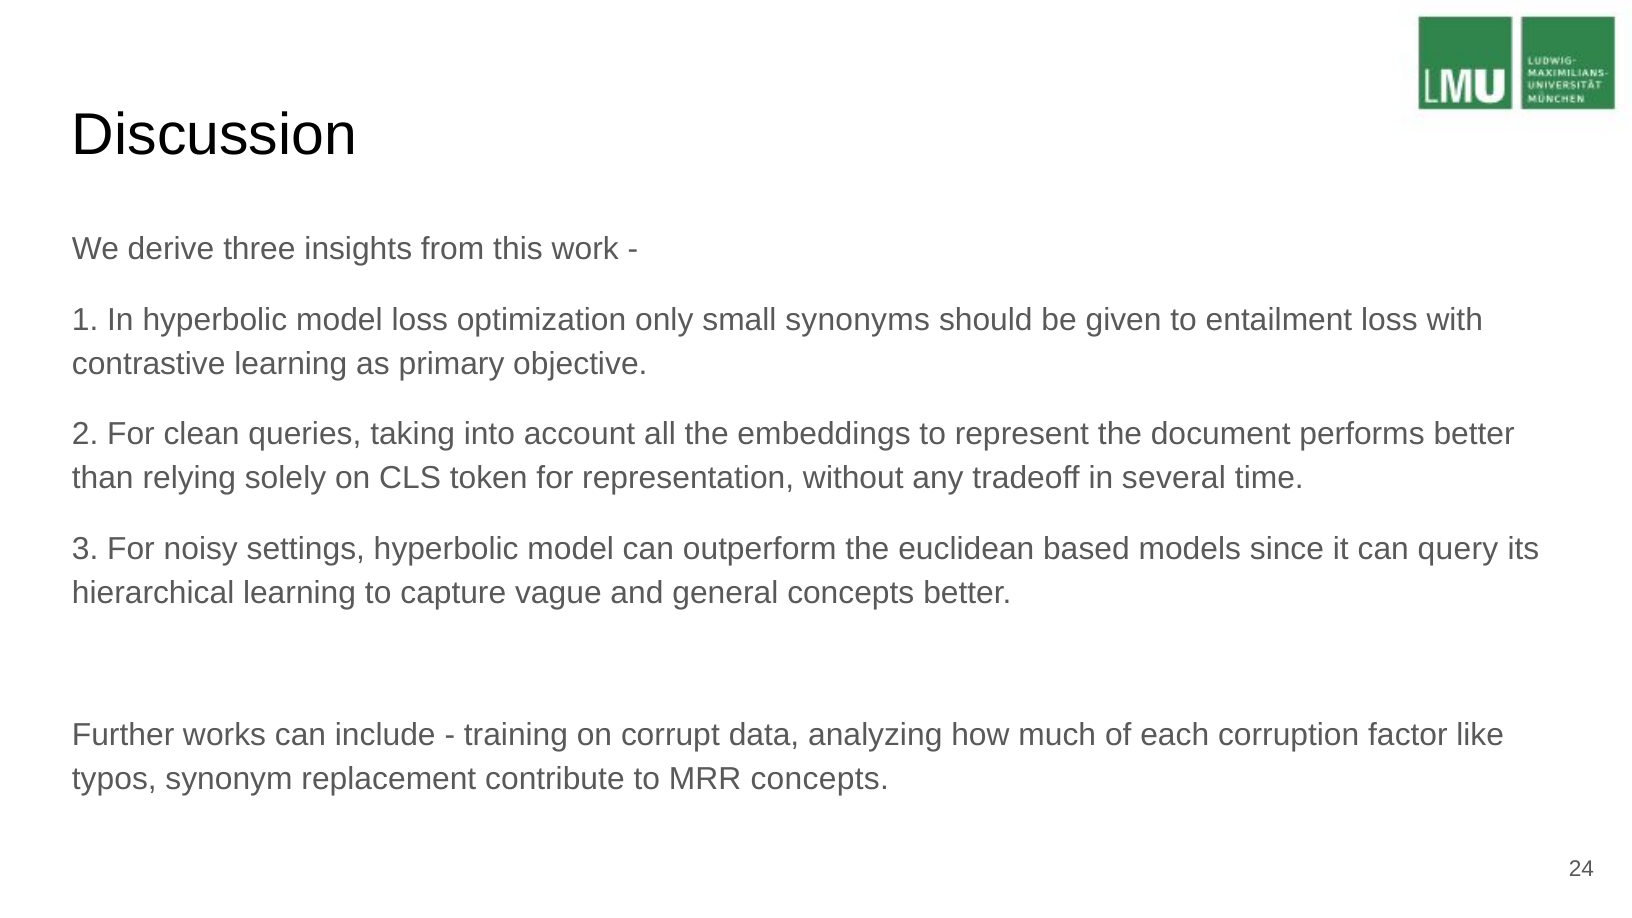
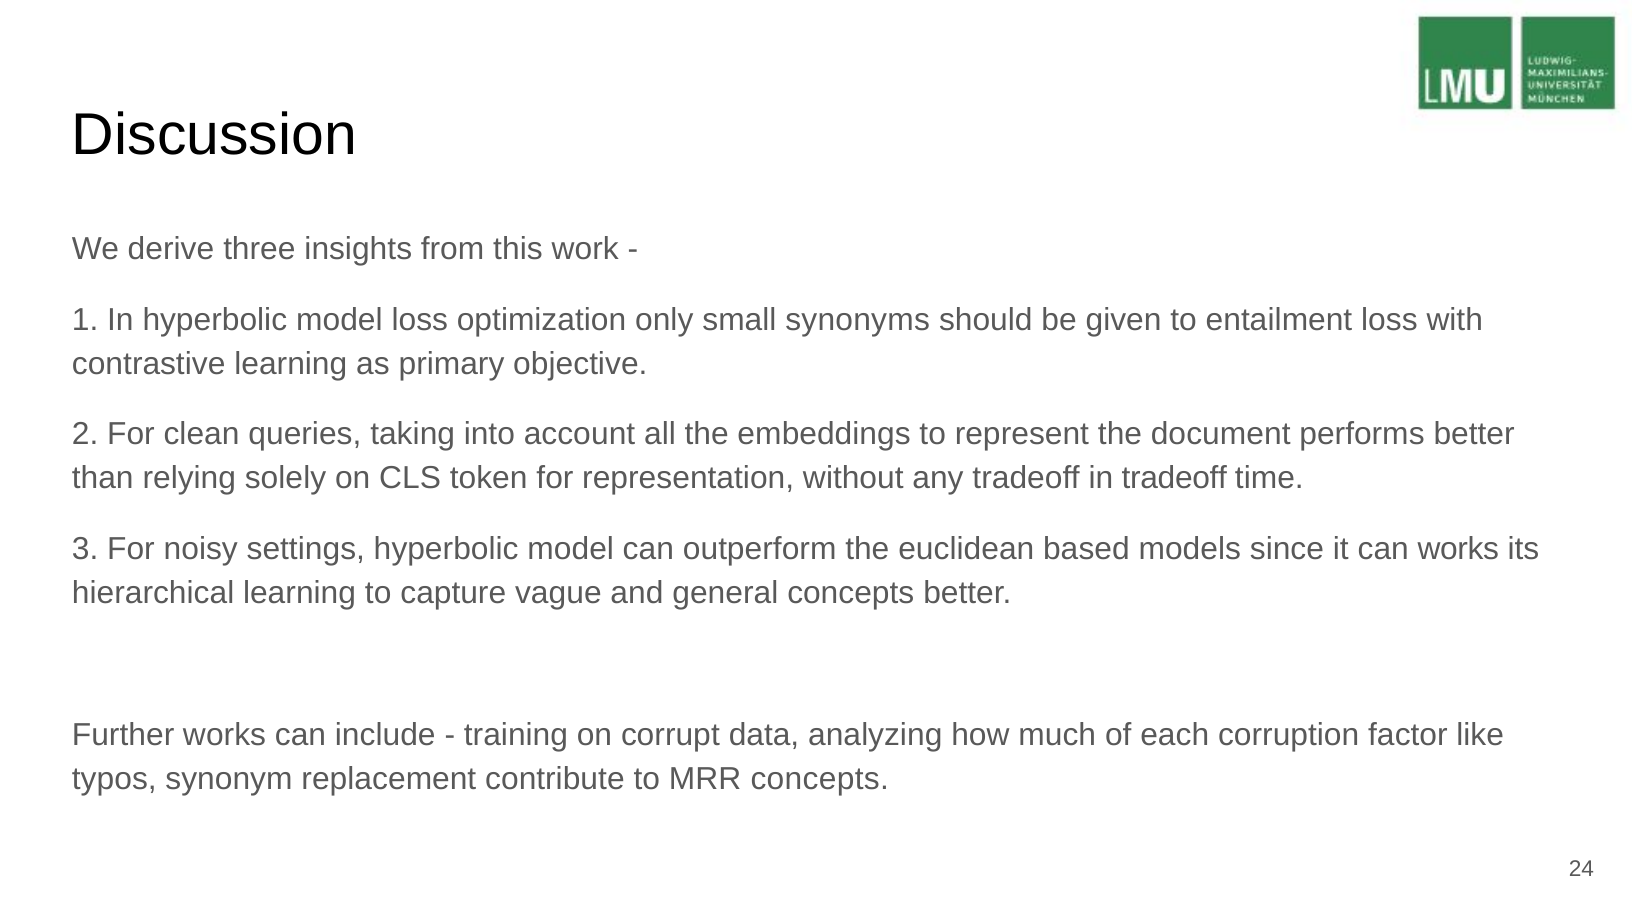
in several: several -> tradeoff (1174, 478)
can query: query -> works (1458, 549)
